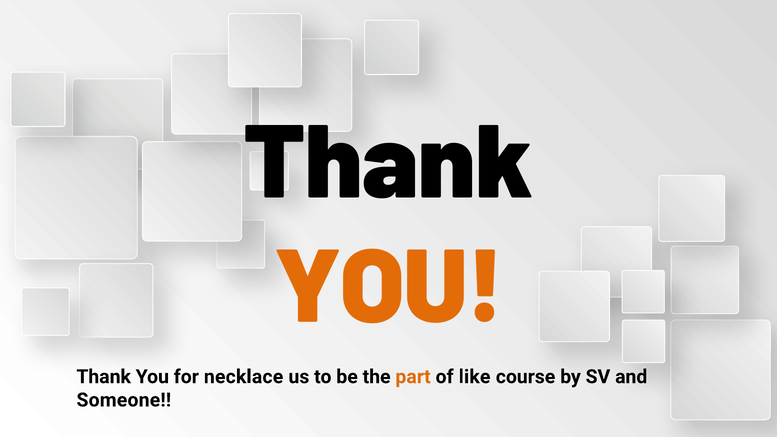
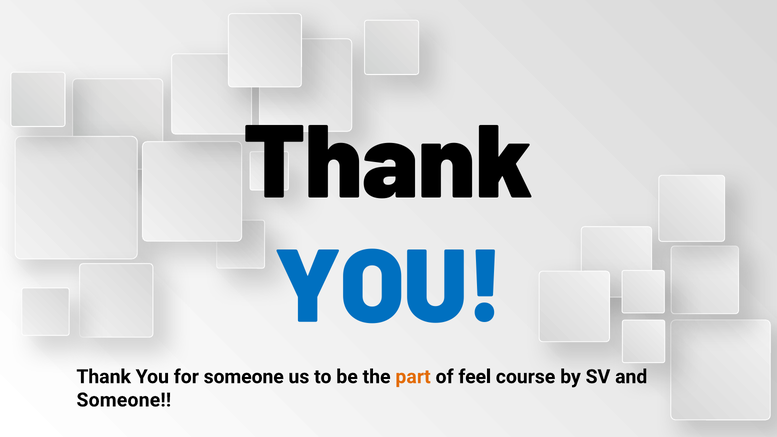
YOU colour: orange -> blue (389, 288)
for necklace: necklace -> someone (244, 377)
like: like -> feel (475, 377)
